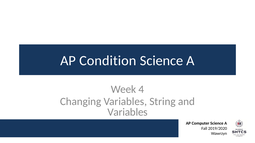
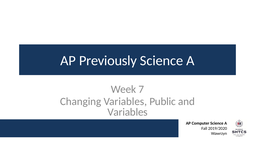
Condition: Condition -> Previously (108, 61)
4: 4 -> 7 (141, 89)
String: String -> Public (163, 102)
